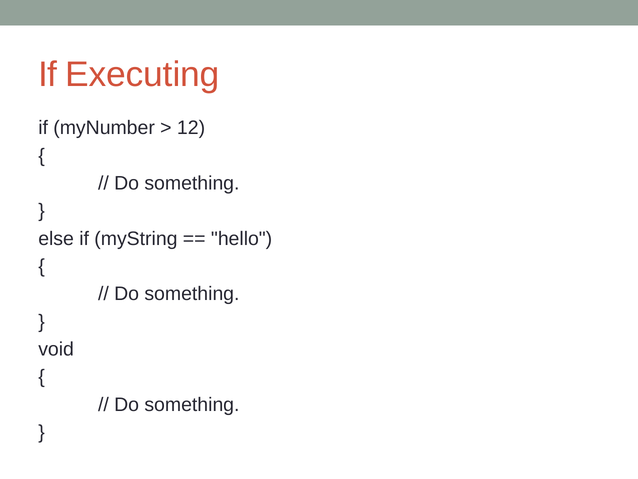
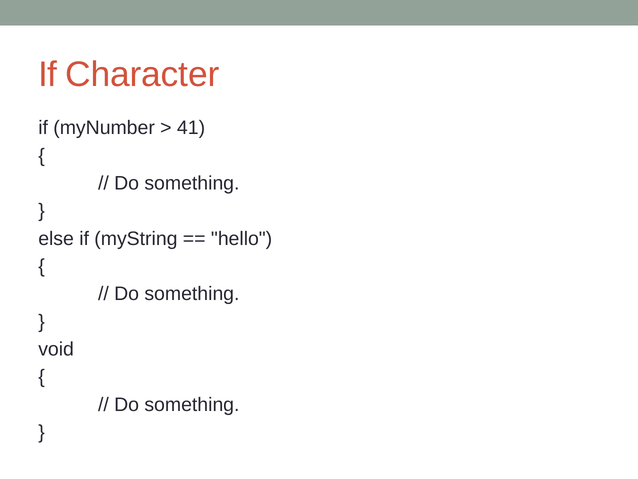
Executing: Executing -> Character (142, 74)
12: 12 -> 41 (191, 128)
